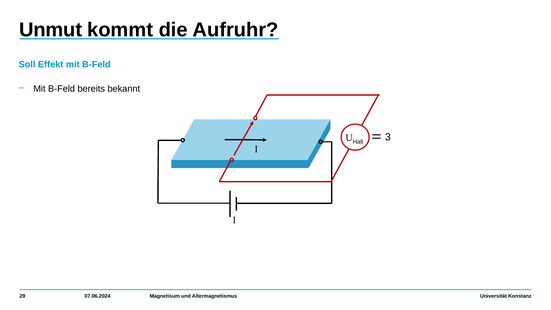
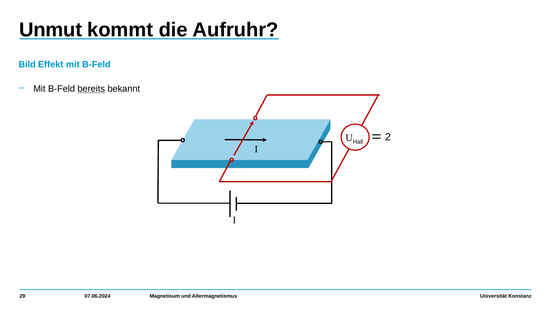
Soll: Soll -> Bild (27, 65)
bereits underline: none -> present (91, 89)
3: 3 -> 2 (388, 137)
